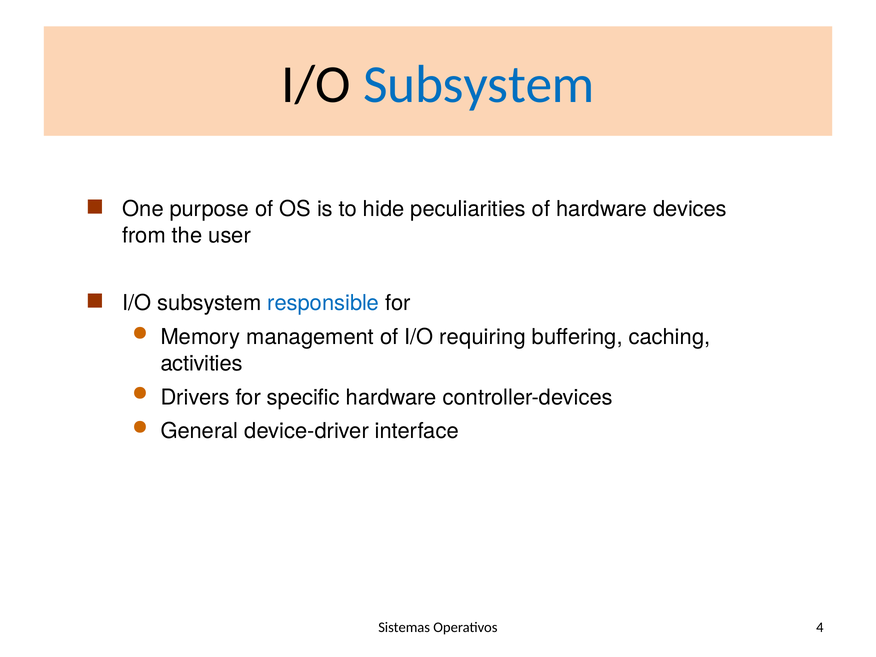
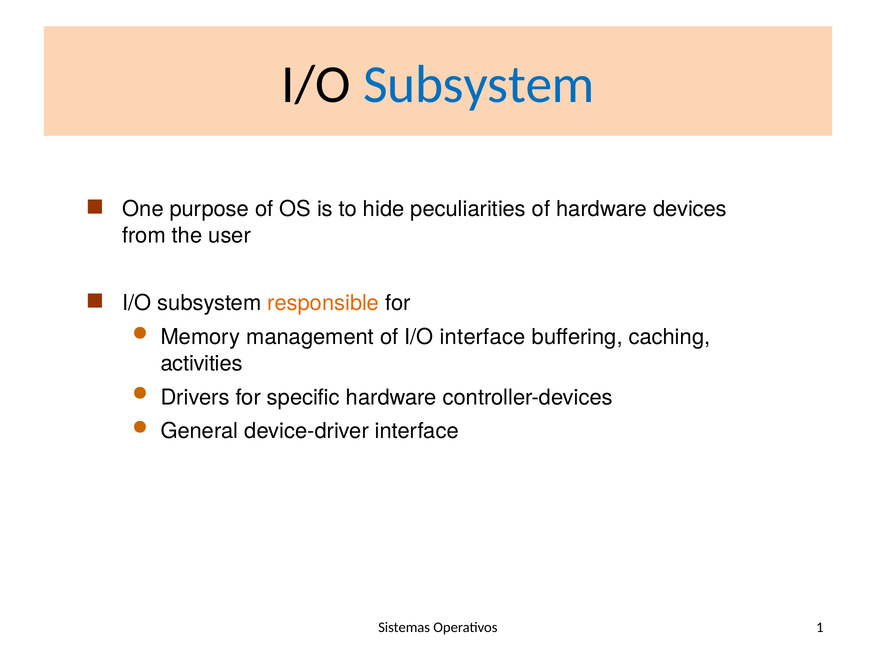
responsible colour: blue -> orange (323, 303)
I/O requiring: requiring -> interface (483, 337)
4: 4 -> 1 (820, 627)
